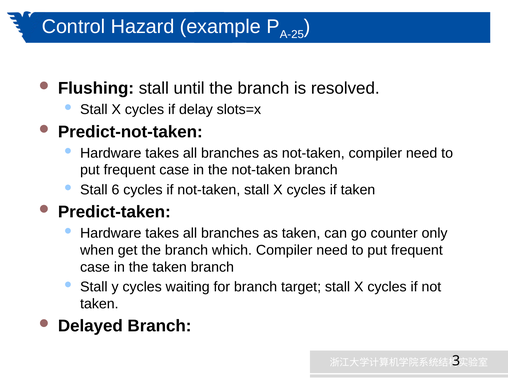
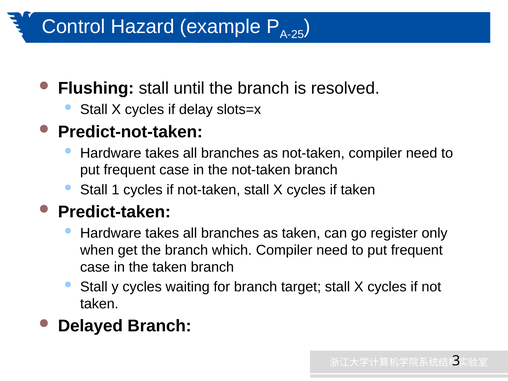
6: 6 -> 1 (115, 190)
counter: counter -> register (394, 233)
